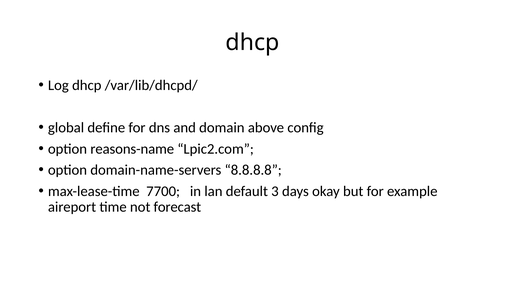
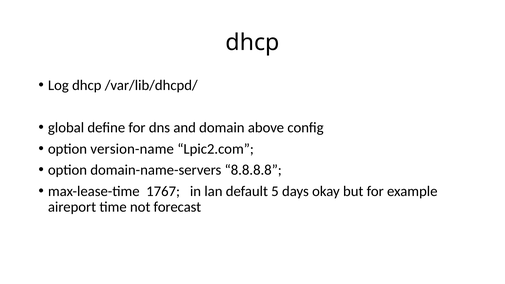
reasons-name: reasons-name -> version-name (132, 149)
7700: 7700 -> 1767 (163, 191)
3: 3 -> 5 (275, 191)
